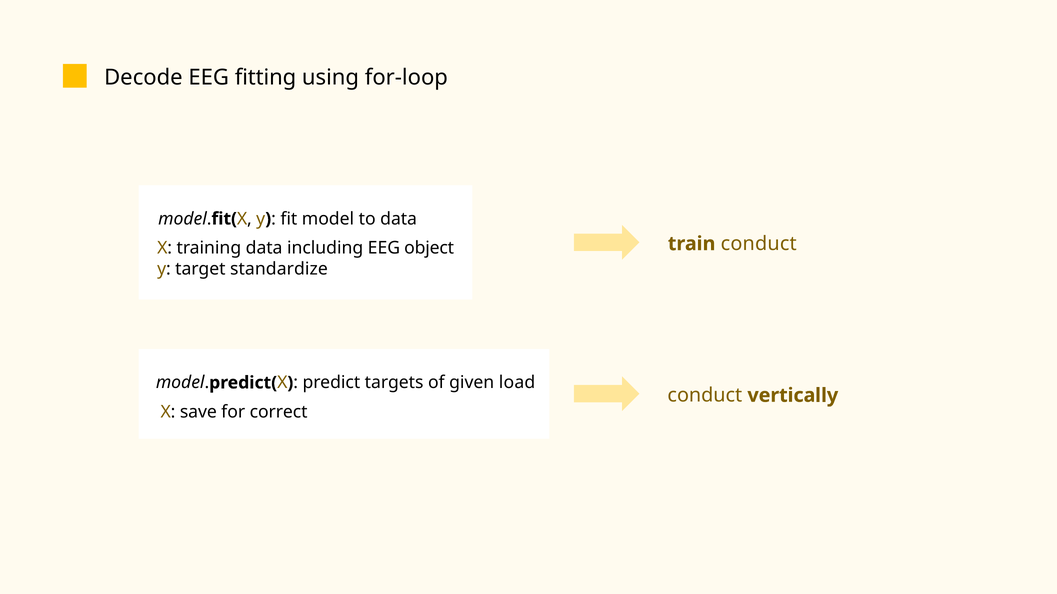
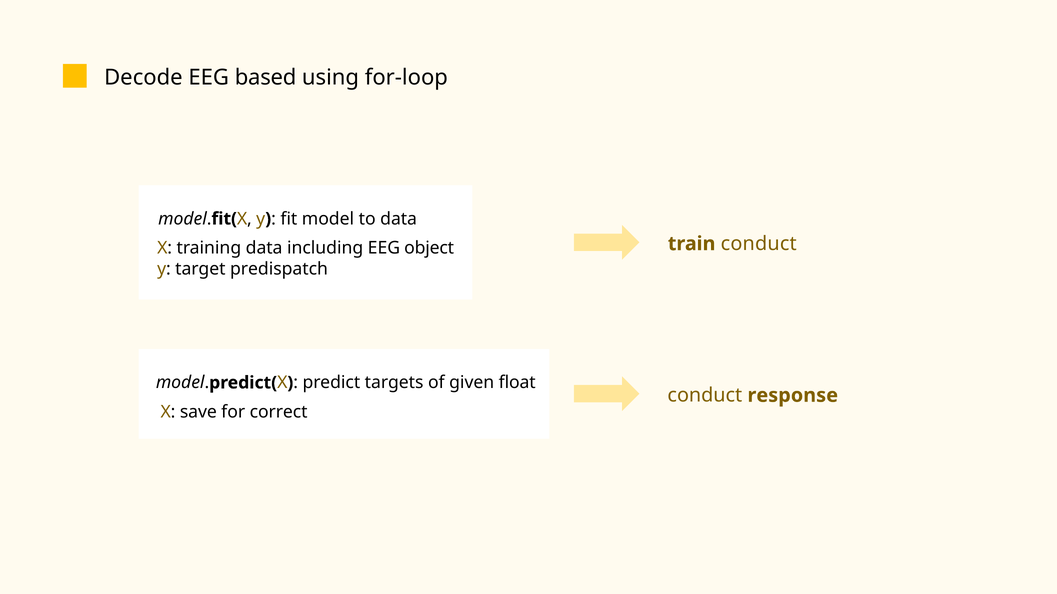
fitting: fitting -> based (266, 77)
standardize: standardize -> predispatch (279, 269)
load: load -> float (517, 383)
vertically: vertically -> response (793, 396)
